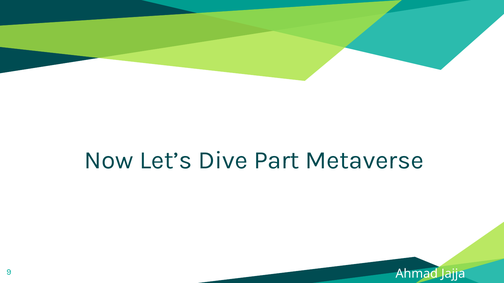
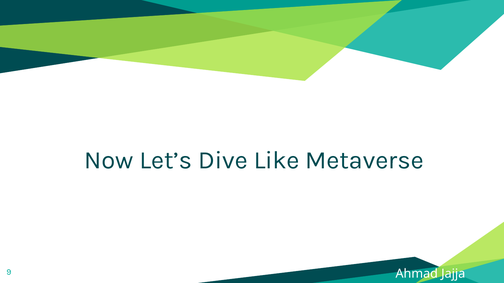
Part: Part -> Like (277, 160)
